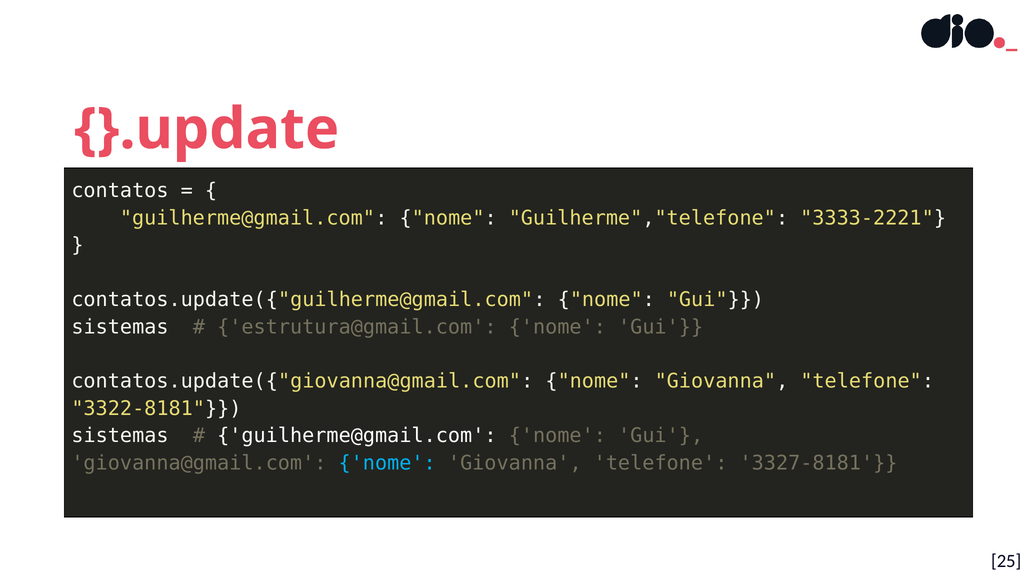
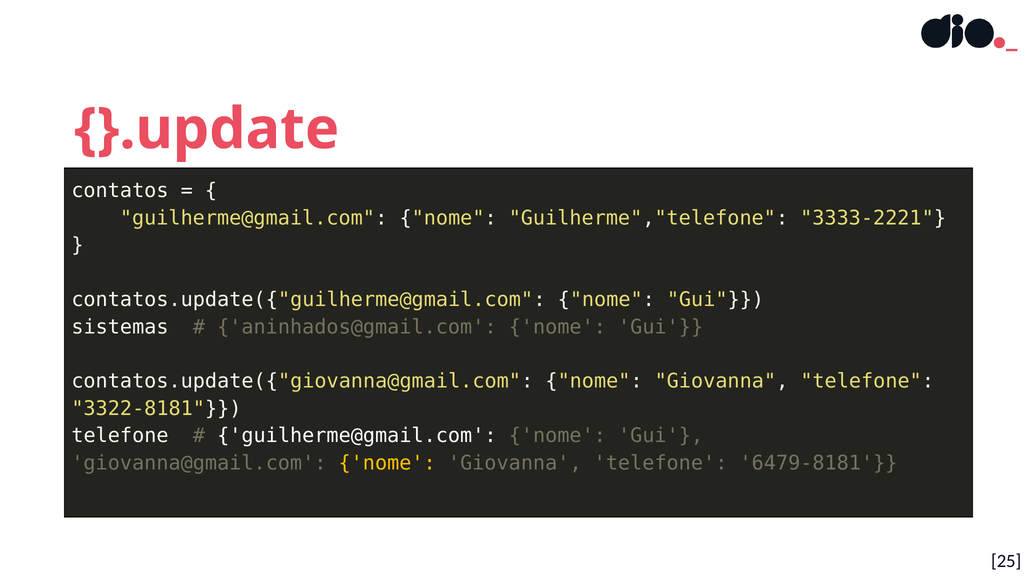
estrutura@gmail.com: estrutura@gmail.com -> aninhados@gmail.com (357, 327)
sistemas: sistemas -> telefone (120, 436)
nome colour: light blue -> yellow (387, 463)
3327-8181: 3327-8181 -> 6479-8181 (818, 463)
